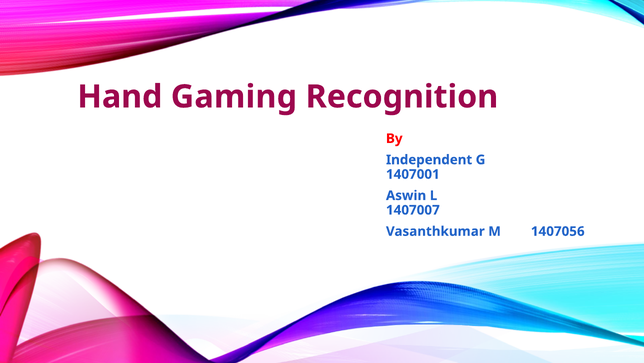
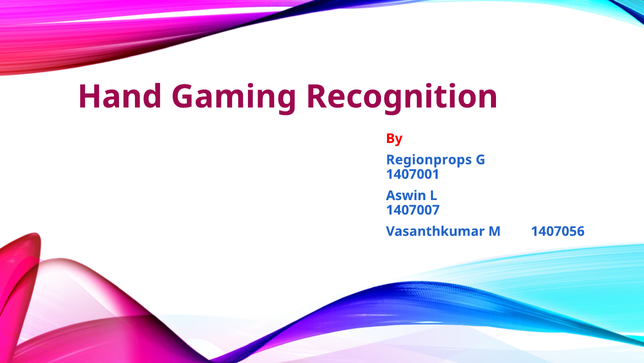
Independent: Independent -> Regionprops (429, 159)
